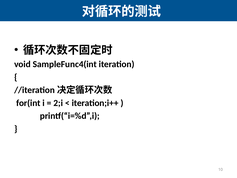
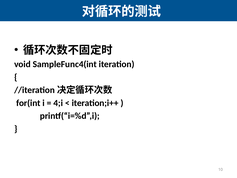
2;i: 2;i -> 4;i (58, 103)
